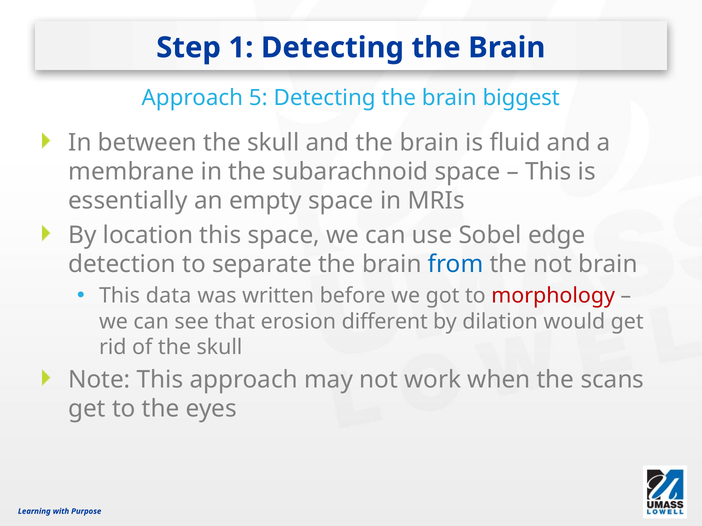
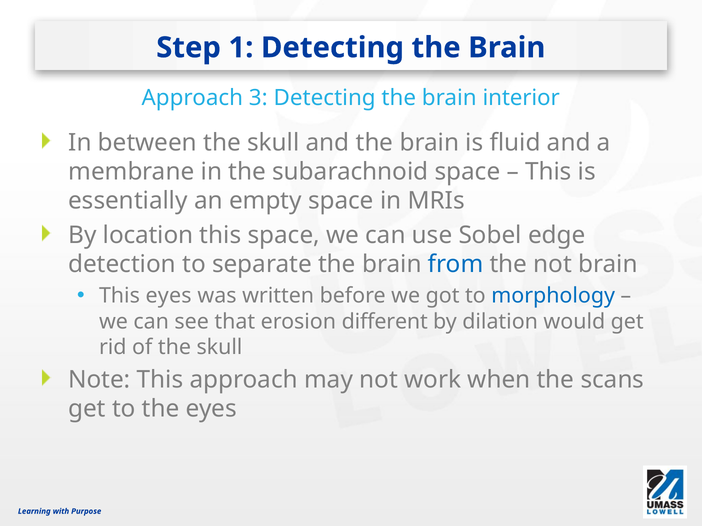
5: 5 -> 3 (258, 98)
biggest: biggest -> interior (521, 98)
This data: data -> eyes (169, 296)
morphology colour: red -> blue (553, 296)
